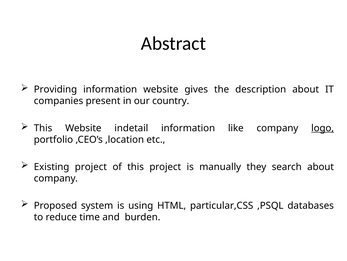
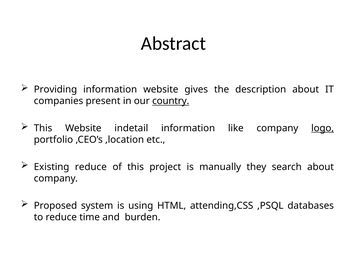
country underline: none -> present (171, 101)
Existing project: project -> reduce (91, 166)
particular,CSS: particular,CSS -> attending,CSS (222, 205)
